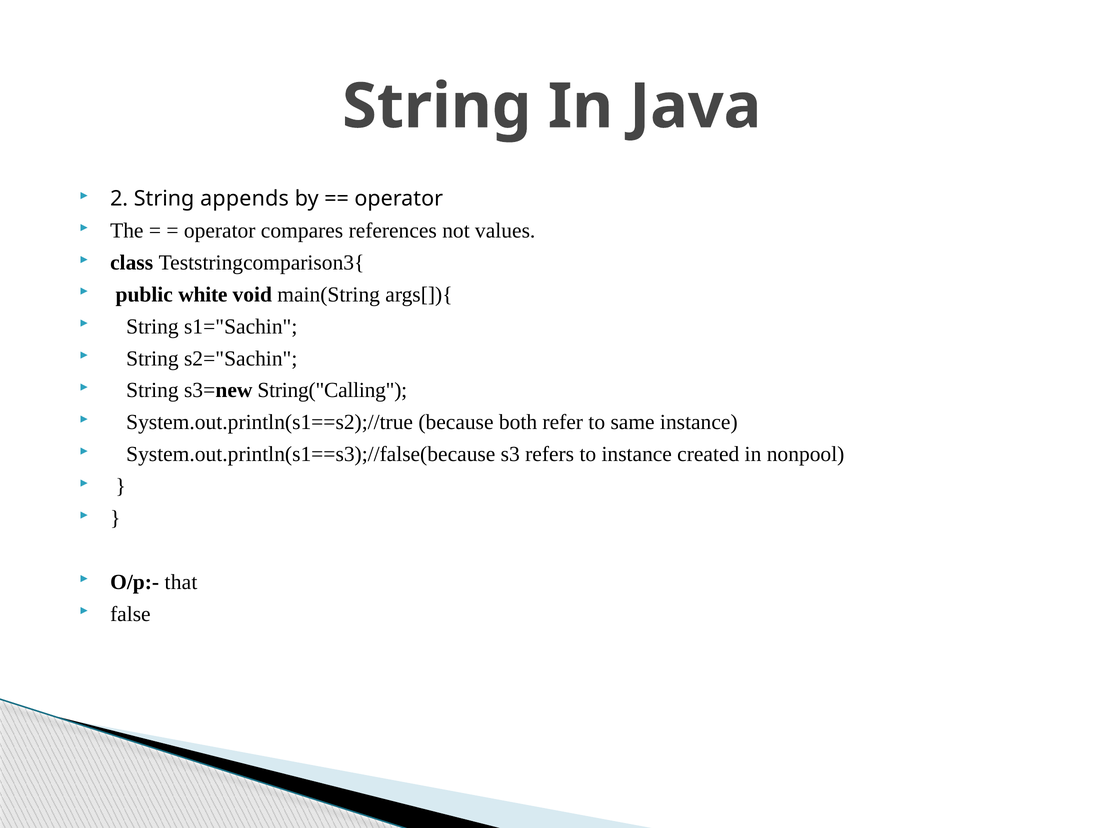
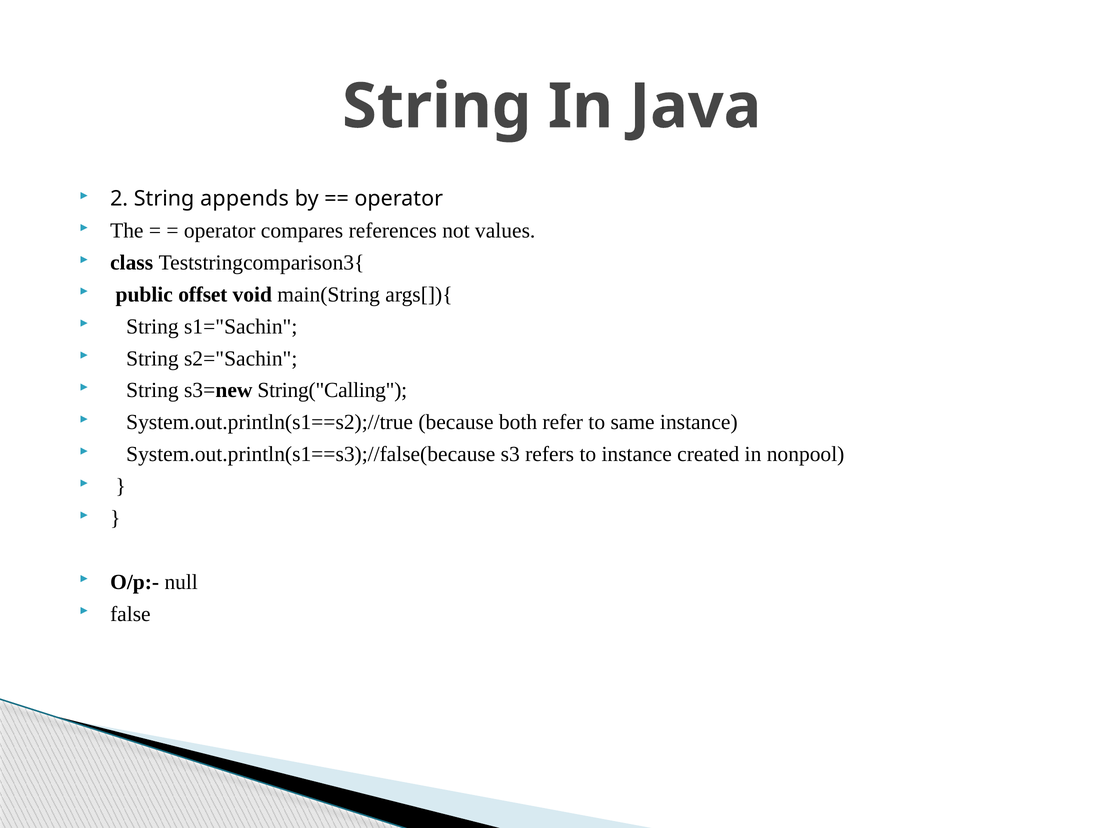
white: white -> offset (203, 295)
that: that -> null (181, 582)
